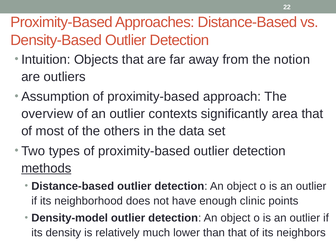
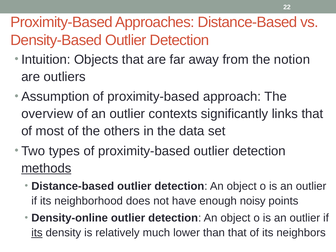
area: area -> links (285, 114)
clinic: clinic -> noisy (253, 201)
Density-model: Density-model -> Density-online (70, 218)
its underline: none -> present (37, 233)
